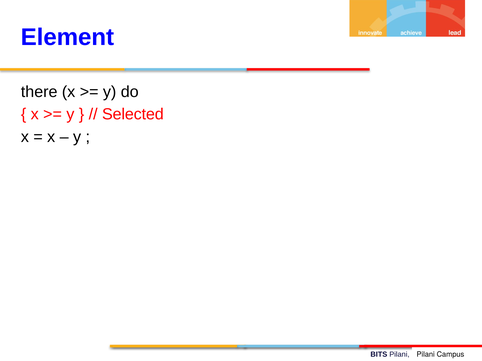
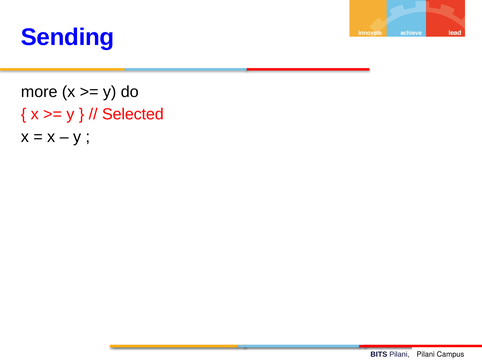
Element: Element -> Sending (68, 37)
there: there -> more (39, 92)
